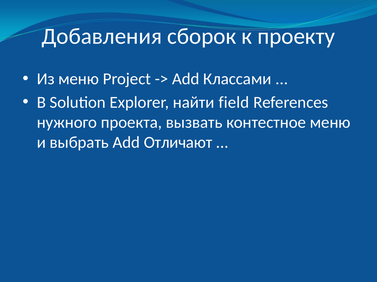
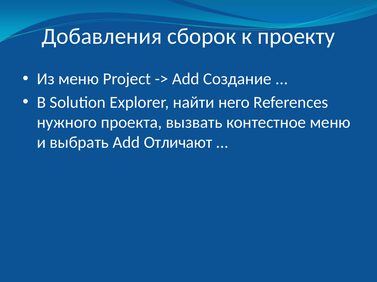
Классами: Классами -> Создание (237, 79)
field: field -> него (234, 103)
